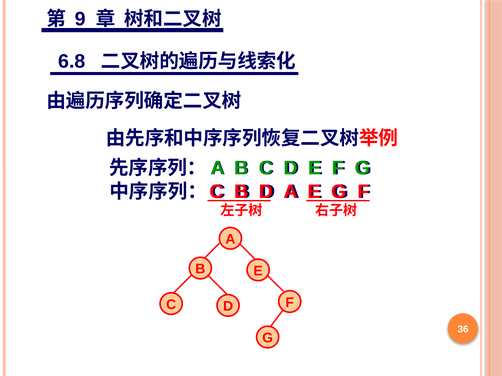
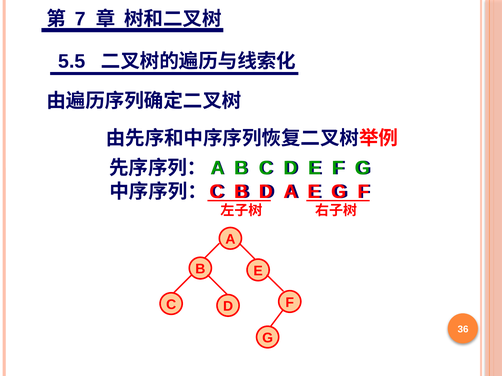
9: 9 -> 7 (80, 19)
6.8: 6.8 -> 5.5 (72, 61)
